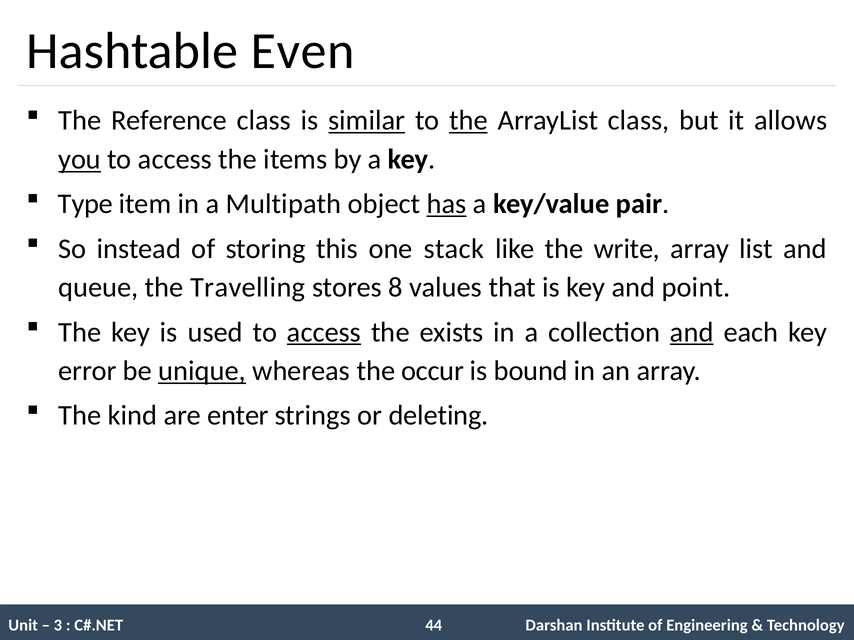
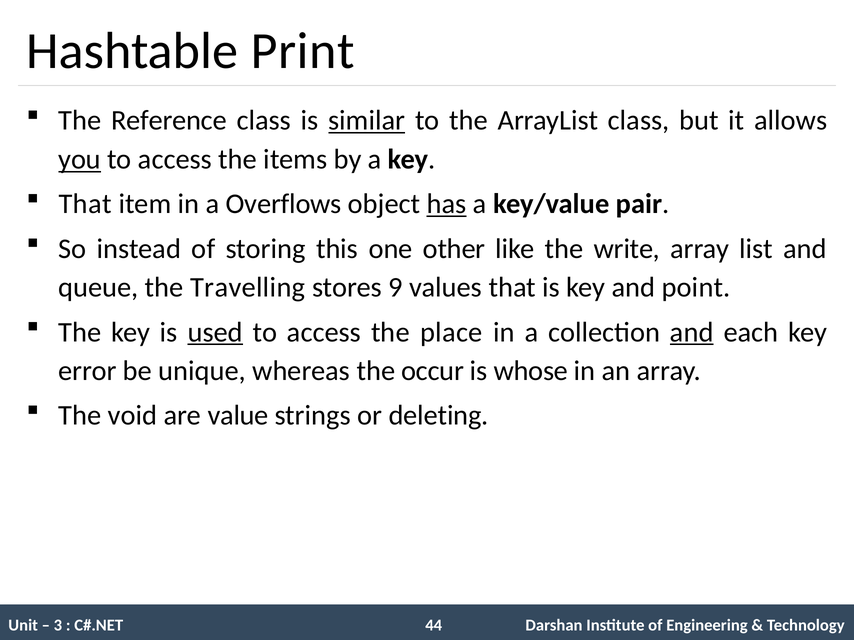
Even: Even -> Print (303, 51)
the underline: present -> none (468, 121)
Type: Type -> That (85, 204)
Multipath: Multipath -> Overflows (284, 204)
stack: stack -> other (454, 249)
8: 8 -> 9 (396, 288)
used underline: none -> present (215, 332)
access underline: present -> none (324, 332)
exists: exists -> place (451, 332)
unique underline: present -> none (202, 371)
bound: bound -> whose (531, 371)
kind: kind -> void (133, 416)
enter: enter -> value (238, 416)
